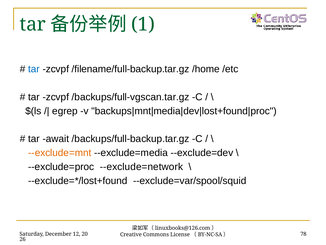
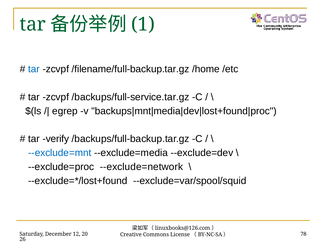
/backups/full-vgscan.tar.gz: /backups/full-vgscan.tar.gz -> /backups/full-service.tar.gz (131, 97)
await: await -> verify (56, 139)
--exclude=mnt colour: orange -> blue (60, 153)
